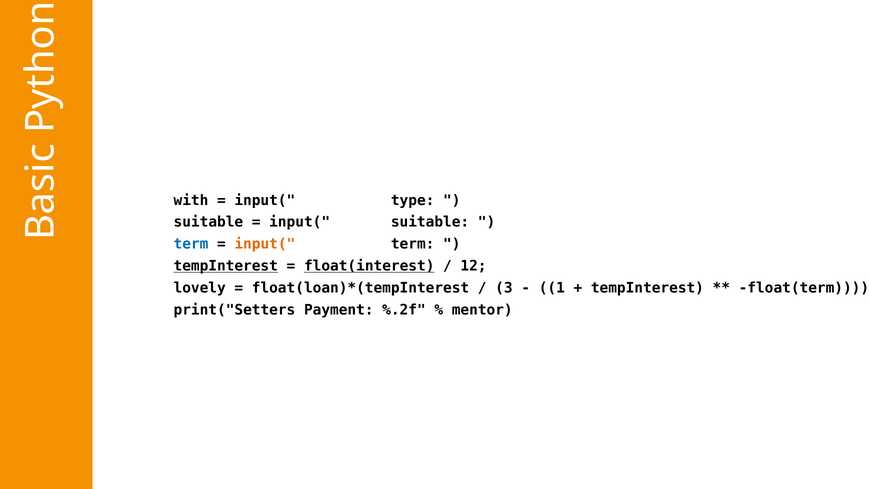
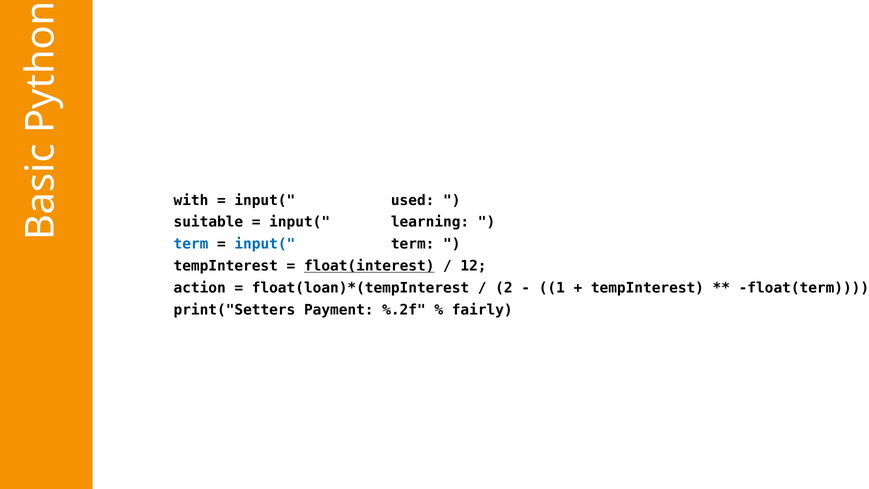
type: type -> used (413, 200)
input( suitable: suitable -> learning (430, 222)
input( colour: orange -> blue (265, 244)
tempInterest underline: present -> none (226, 266)
lovely: lovely -> action (200, 288)
3: 3 -> 2 (504, 288)
mentor: mentor -> fairly (482, 310)
